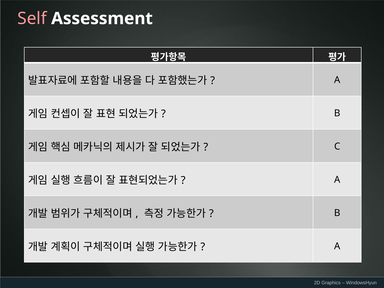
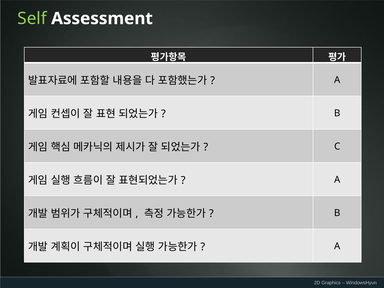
Self colour: pink -> light green (32, 19)
